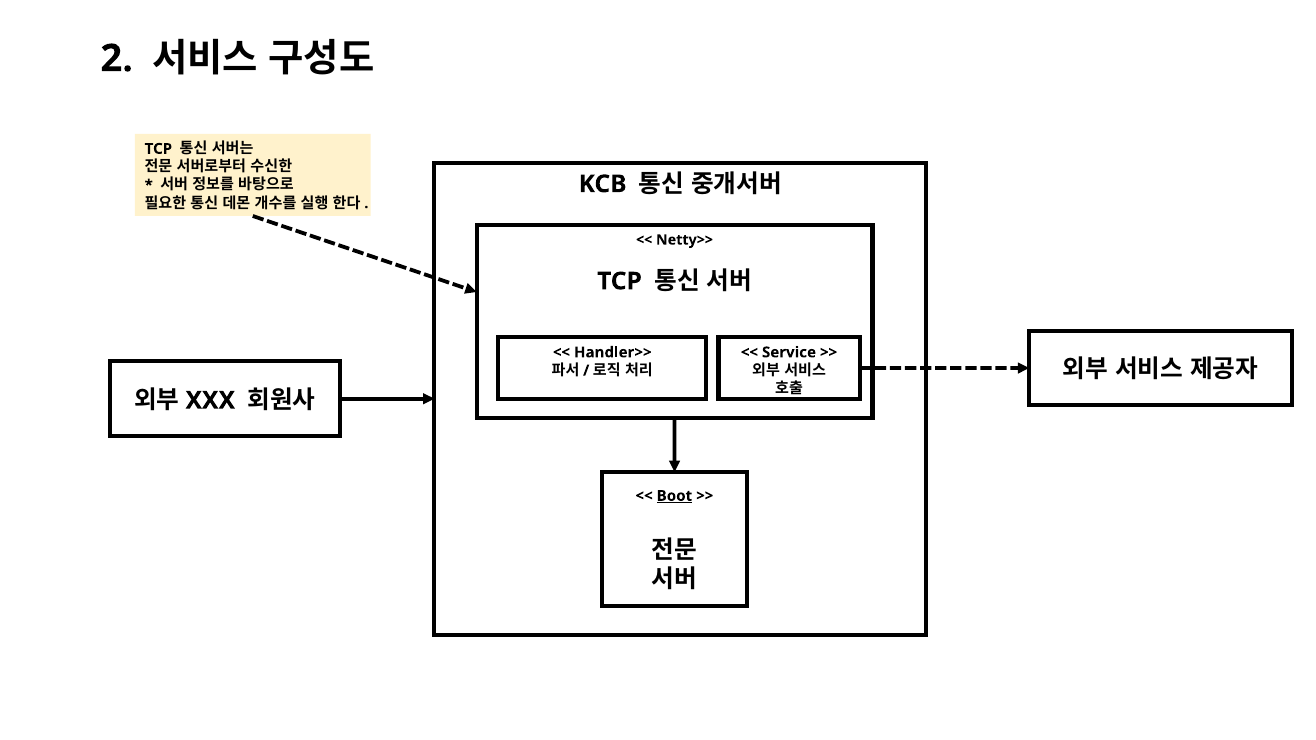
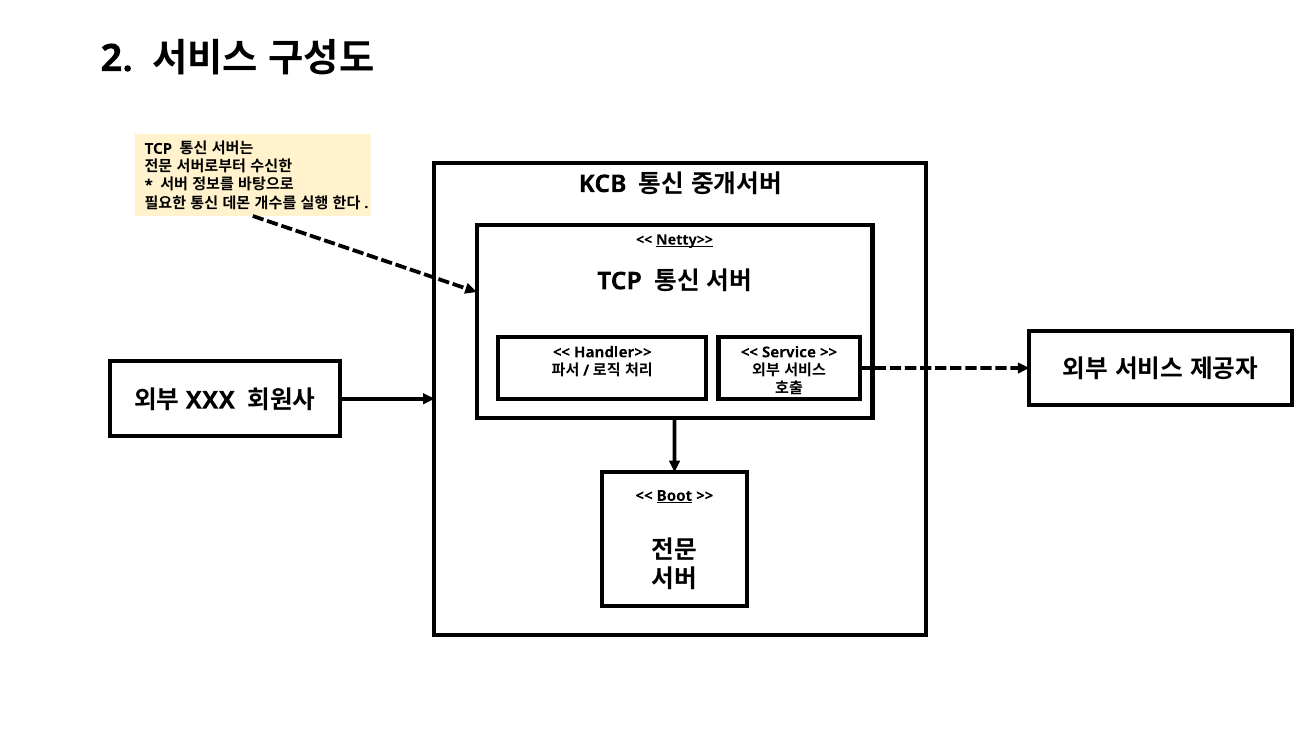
Netty>> underline: none -> present (685, 240)
